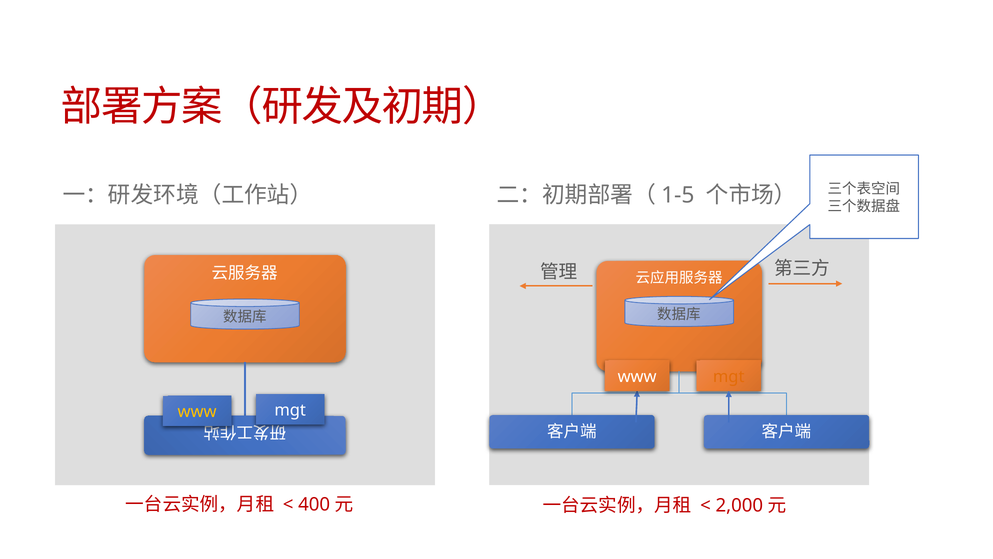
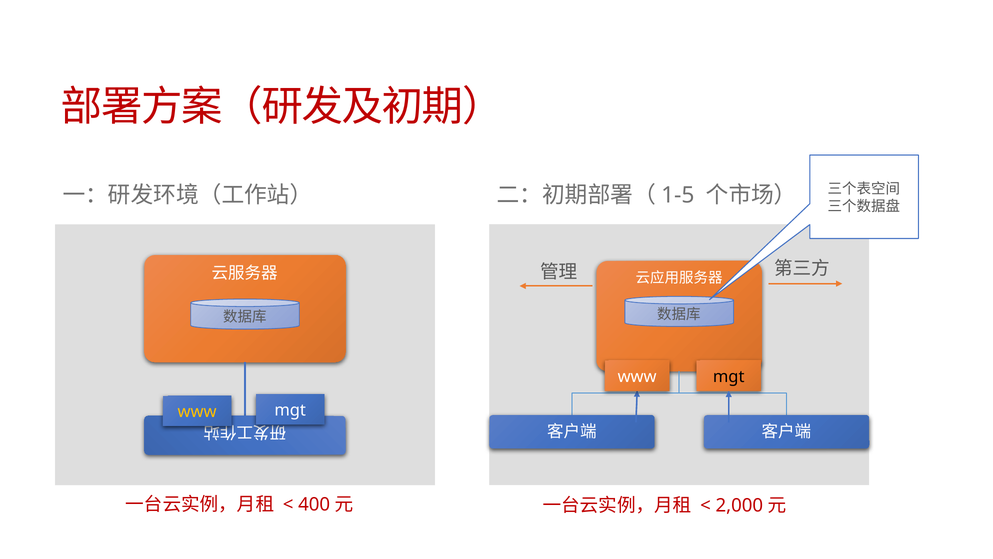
mgt colour: orange -> black (729, 376)
